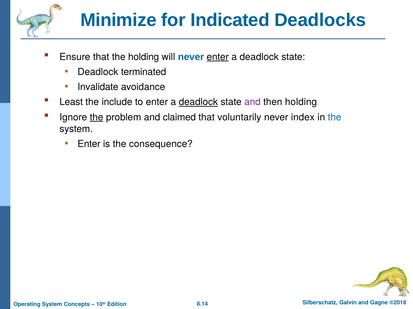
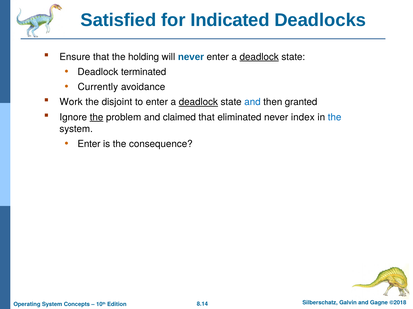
Minimize: Minimize -> Satisfied (118, 20)
enter underline: present -> none (218, 57)
deadlock underline: none -> present (259, 57)
Invalidate: Invalidate -> Currently (98, 87)
Least: Least -> Work (71, 102)
include: include -> disjoint (117, 102)
and colour: purple -> blue (252, 102)
then holding: holding -> granted (301, 102)
voluntarily: voluntarily -> eliminated (239, 117)
